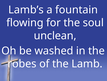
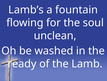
robes: robes -> ready (22, 63)
